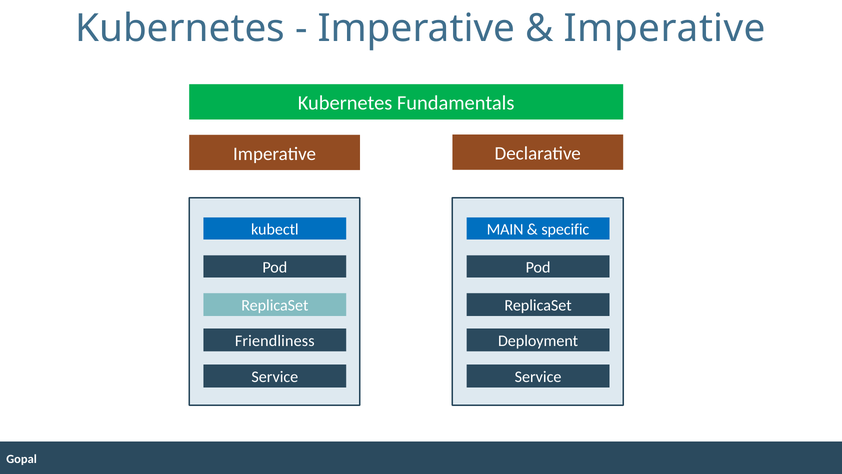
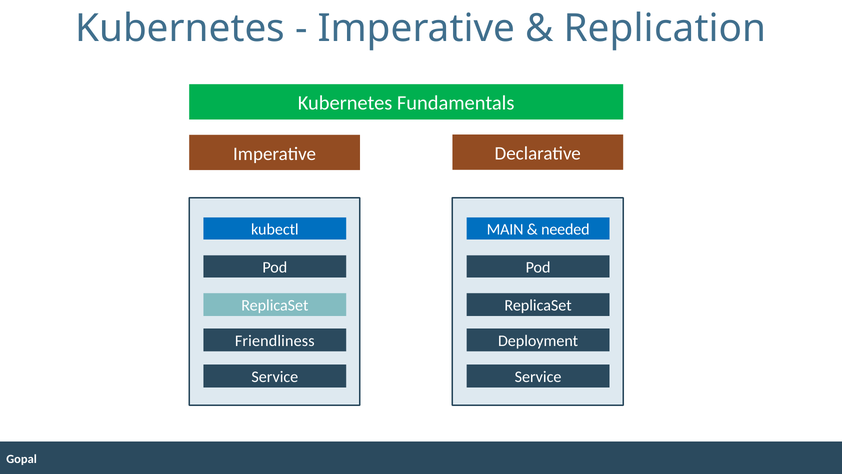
Imperative: Imperative -> Replication (665, 28)
specific: specific -> needed (565, 229)
